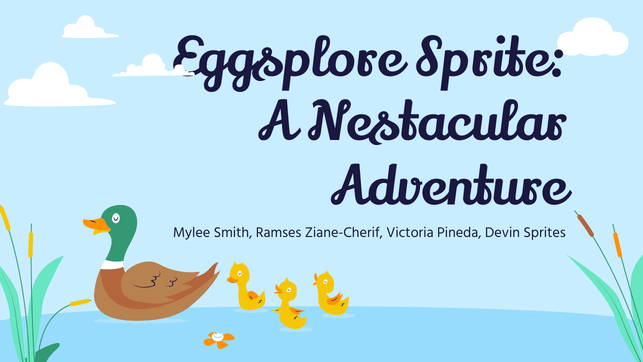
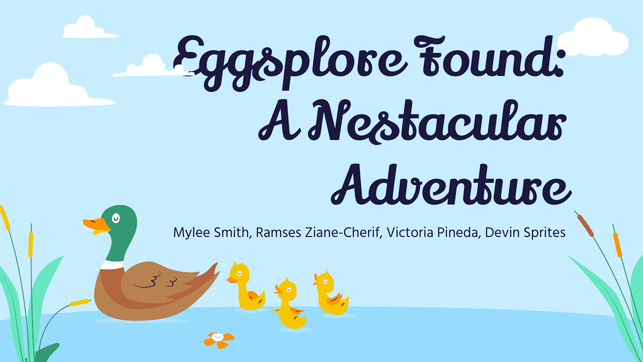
Sprite: Sprite -> Found (490, 58)
